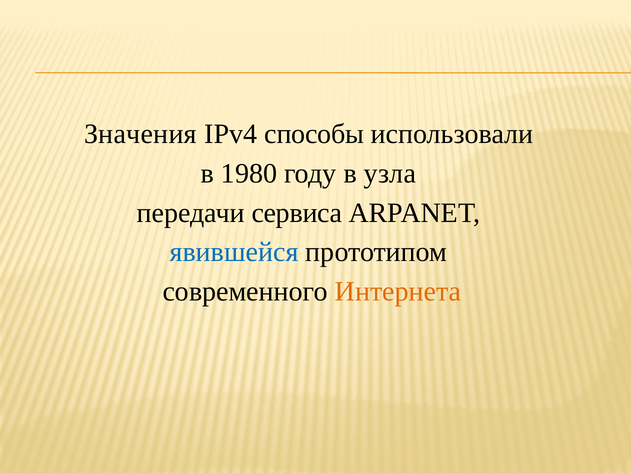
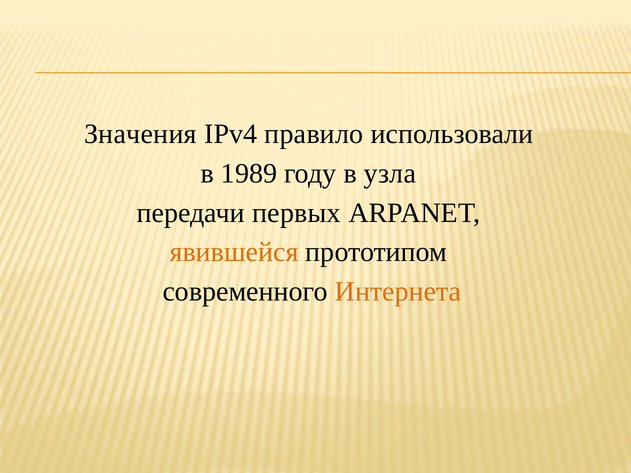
способы: способы -> правило (314, 134)
1980: 1980 -> 1989 (249, 174)
сервиса: сервиса -> первых (297, 213)
явившейся colour: blue -> orange (234, 252)
